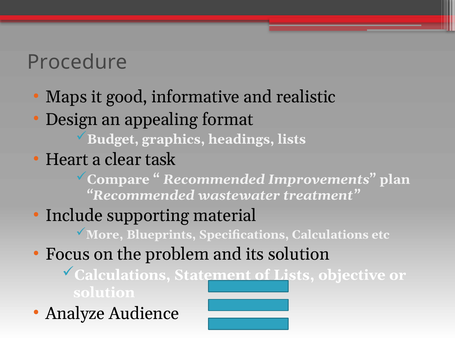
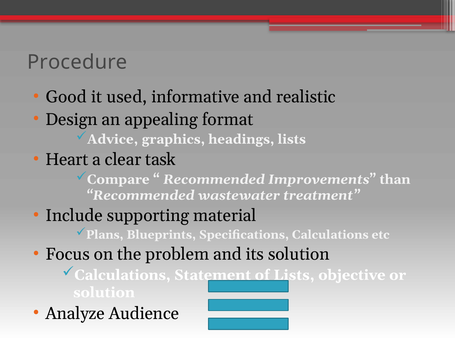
Maps: Maps -> Good (66, 97)
good: good -> used (127, 97)
Budget: Budget -> Advice (113, 139)
plan: plan -> than (395, 180)
More: More -> Plans (105, 235)
